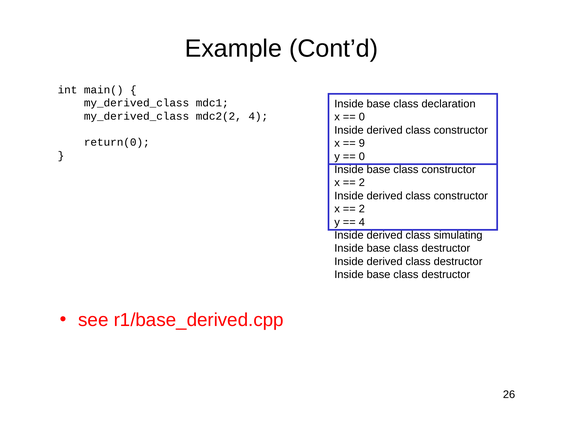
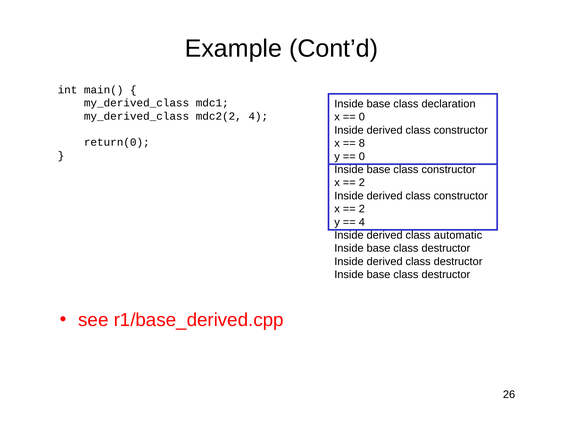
9: 9 -> 8 (362, 143)
simulating: simulating -> automatic (458, 235)
